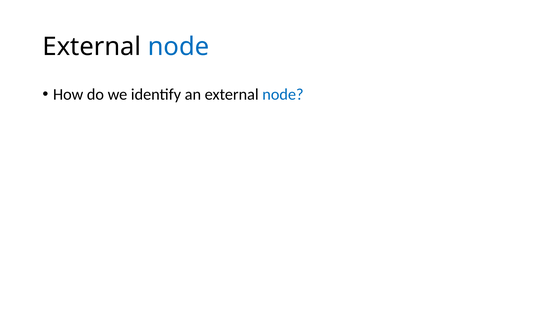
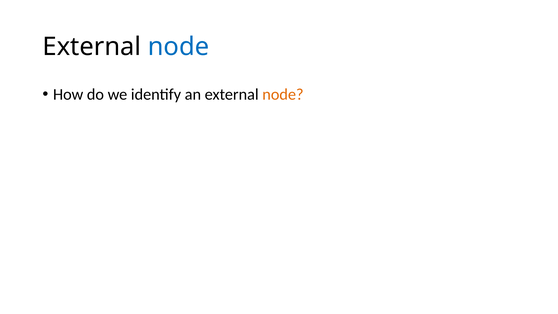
node colour: blue -> orange (283, 94)
